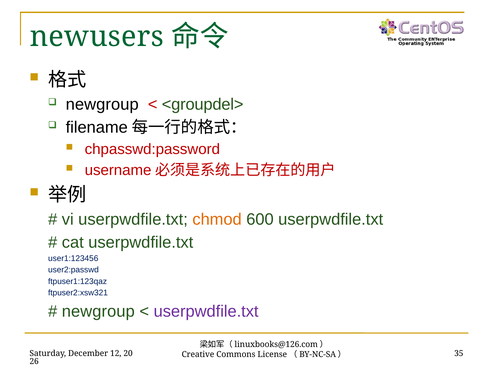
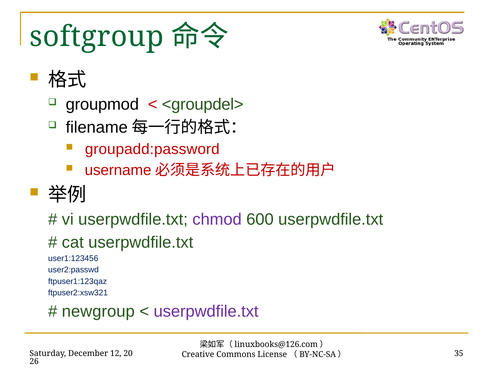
newusers: newusers -> softgroup (97, 37)
newgroup: newgroup -> groupmod (102, 104)
chpasswd:password: chpasswd:password -> groupadd:password (152, 149)
chmod colour: orange -> purple (217, 219)
